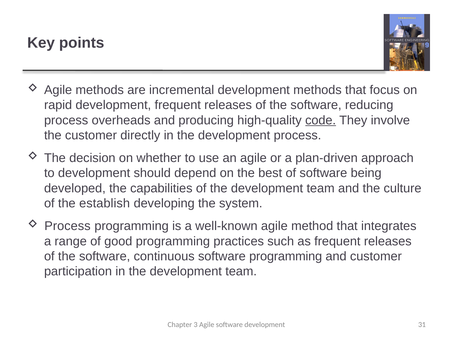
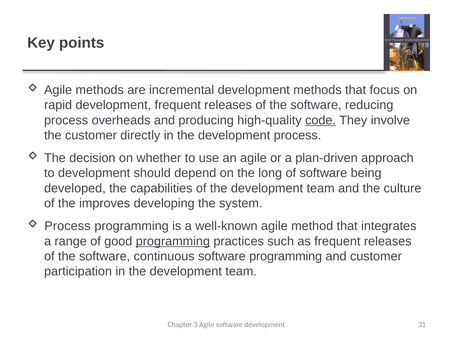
best: best -> long (270, 173)
establish: establish -> improves (105, 203)
programming underline: none -> present (173, 241)
